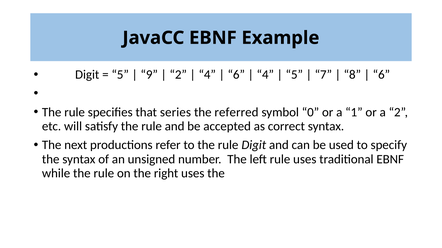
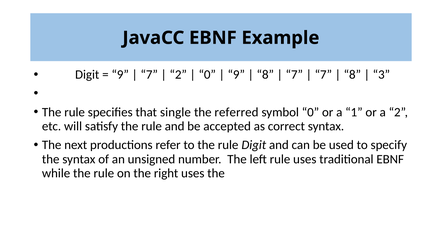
5: 5 -> 9 (120, 75)
9: 9 -> 7 (149, 75)
4: 4 -> 0 (207, 75)
6: 6 -> 9 (236, 75)
4: 4 -> 8 (265, 75)
5: 5 -> 7 (294, 75)
6: 6 -> 3 (381, 75)
series: series -> single (175, 112)
